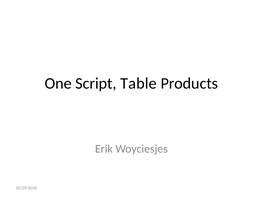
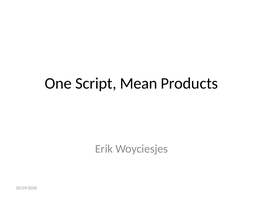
Table: Table -> Mean (139, 84)
